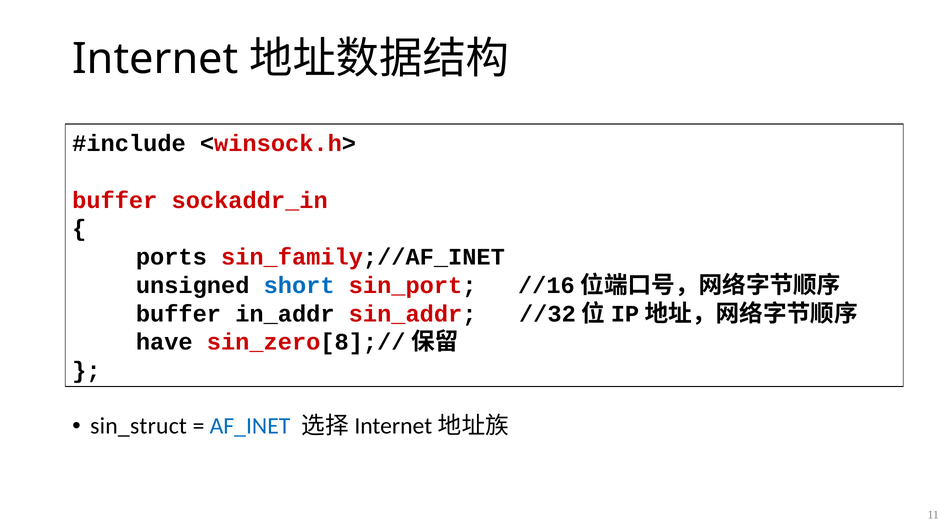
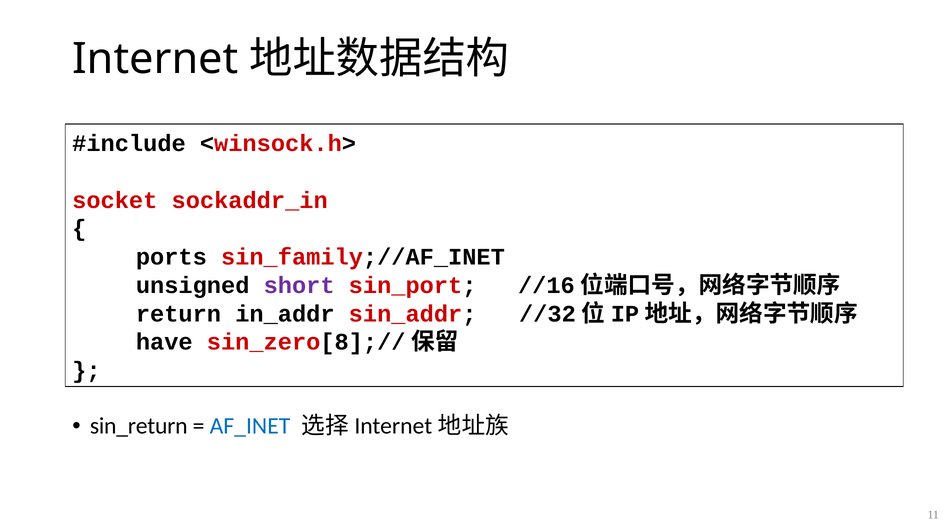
buffer: buffer -> socket (115, 200)
short colour: blue -> purple (299, 285)
buffer: buffer -> return (178, 314)
sin_struct: sin_struct -> sin_return (139, 426)
